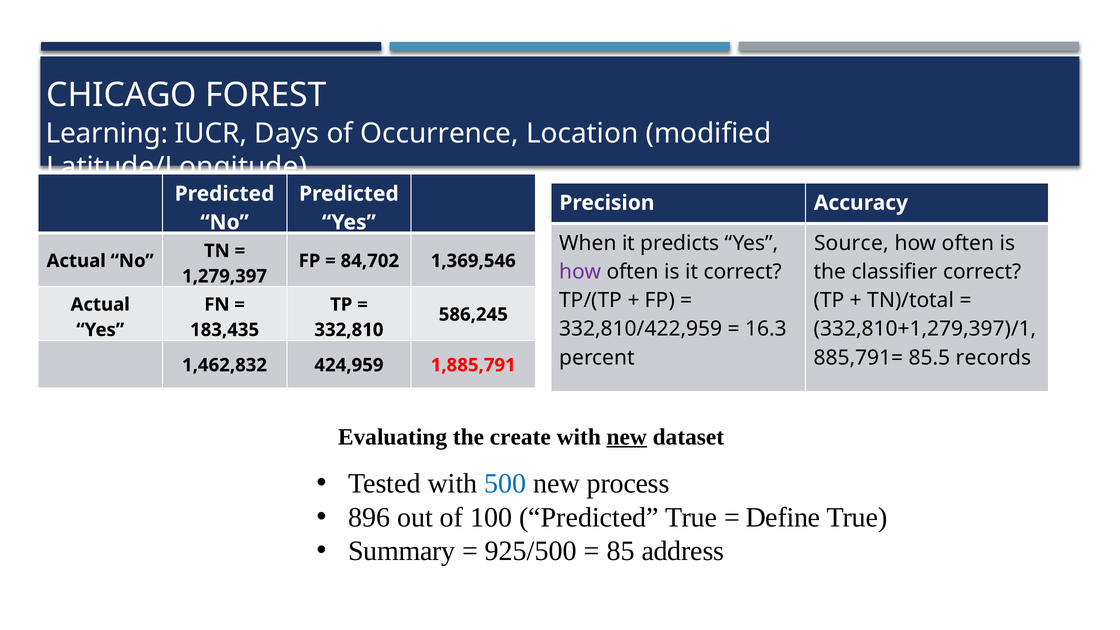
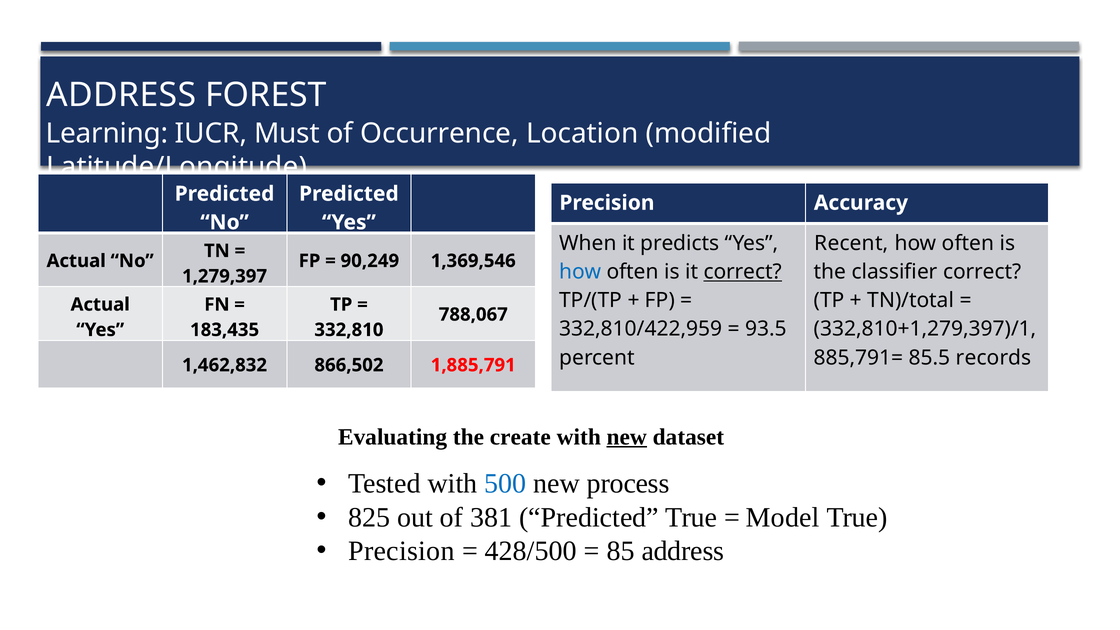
CHICAGO: CHICAGO -> ADDRESS (121, 95)
Days: Days -> Must (287, 134)
Source: Source -> Recent (851, 243)
84,702: 84,702 -> 90,249 (370, 261)
how colour: purple -> blue (580, 272)
correct underline: none -> present (743, 272)
586,245: 586,245 -> 788,067 (473, 315)
16.3: 16.3 -> 93.5 (766, 329)
424,959: 424,959 -> 866,502 (349, 365)
896: 896 -> 825 (369, 517)
100: 100 -> 381 (491, 517)
Define: Define -> Model (783, 517)
Summary: Summary -> Precision (402, 551)
925/500: 925/500 -> 428/500 (531, 551)
